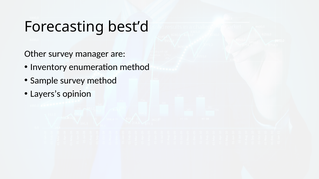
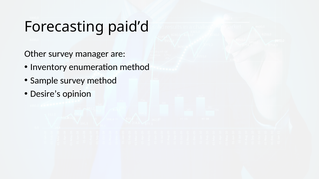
best’d: best’d -> paid’d (128, 27)
Layers’s: Layers’s -> Desire’s (45, 94)
